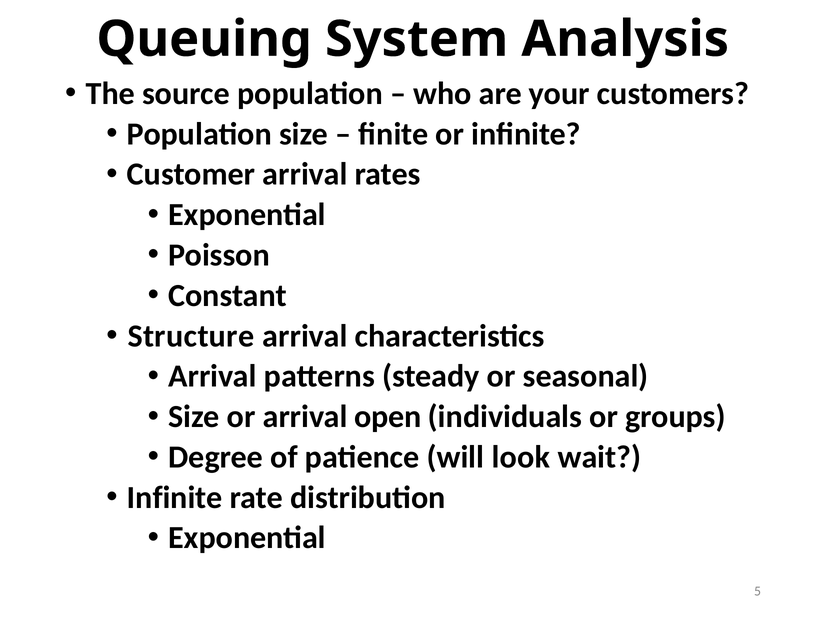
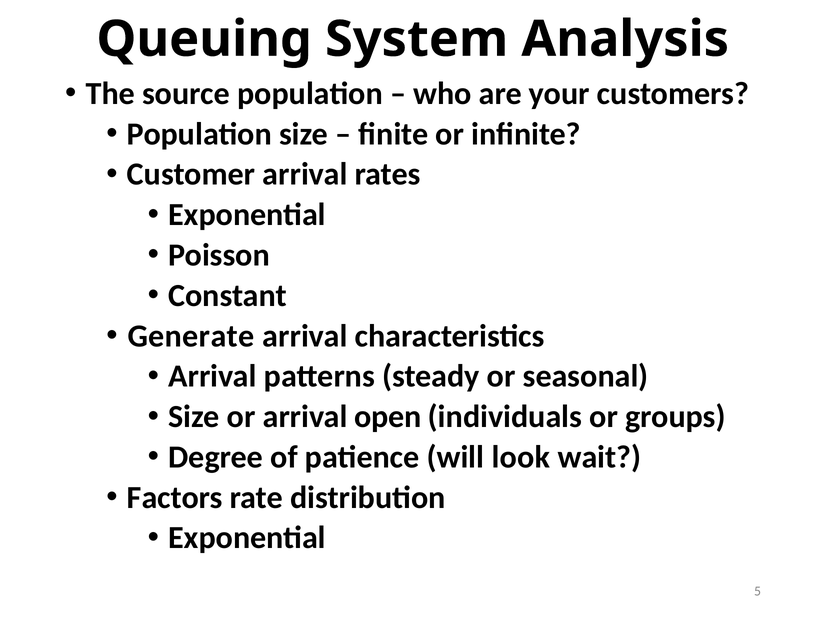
Structure: Structure -> Generate (191, 336)
Infinite: Infinite -> Factors (175, 498)
